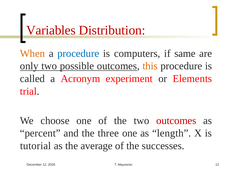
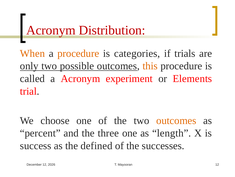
Variables: Variables -> Acronym (51, 30)
procedure colour: blue -> orange (78, 53)
computers: computers -> categories (137, 53)
same: same -> trials (185, 53)
outcomes colour: red -> orange (176, 120)
tutorial: tutorial -> success (36, 145)
average: average -> defined (96, 145)
